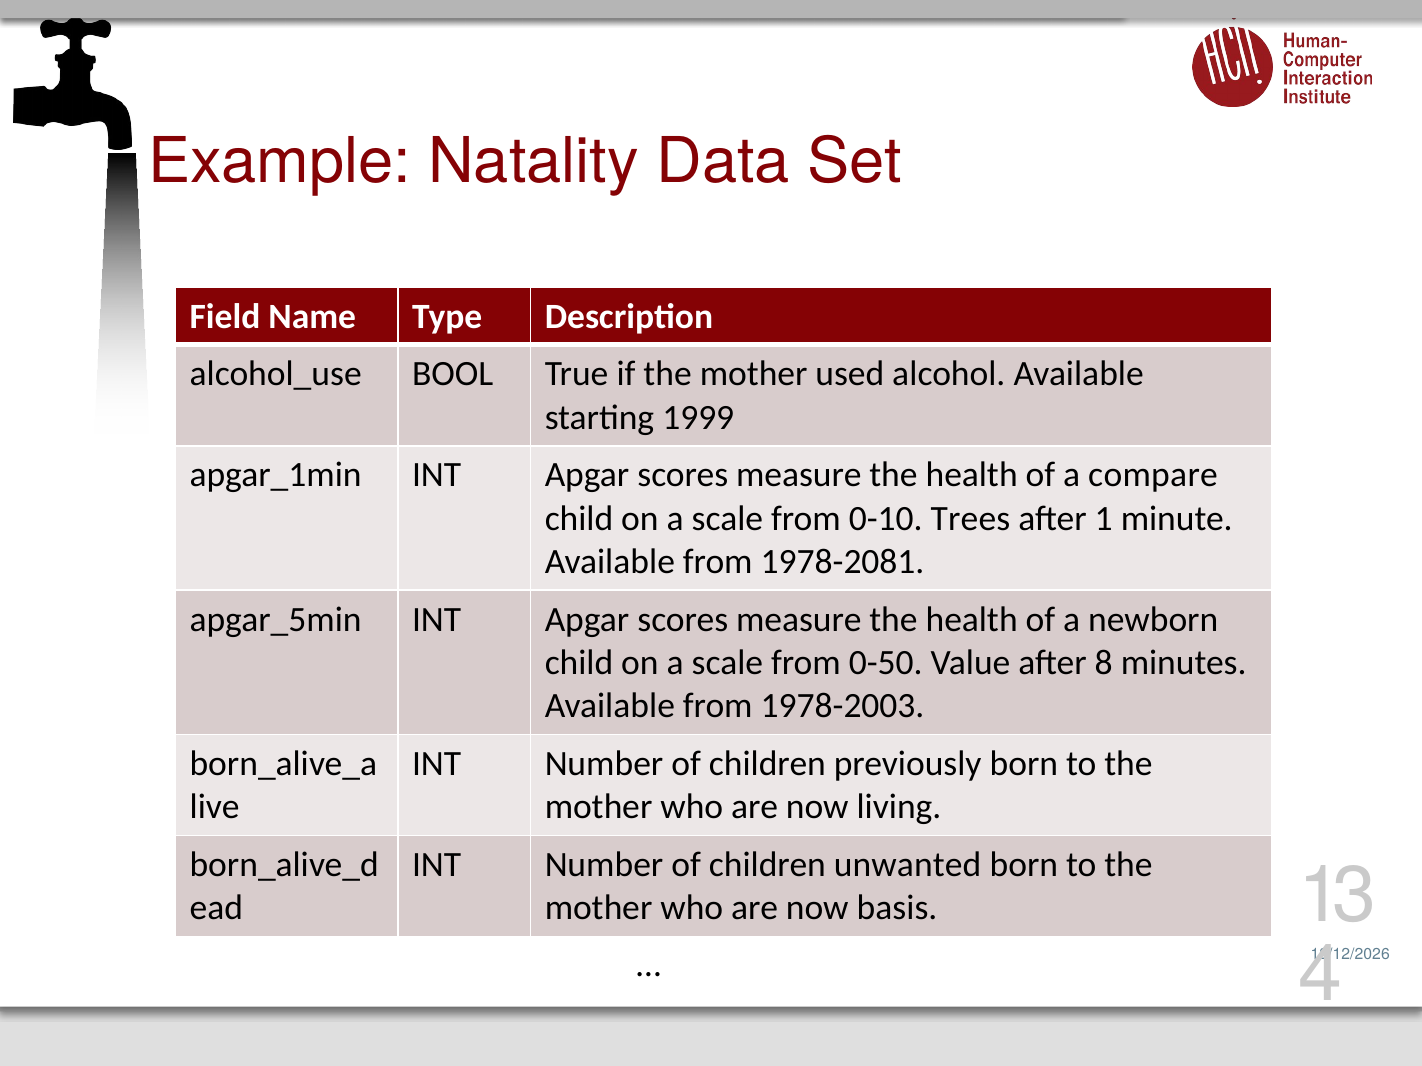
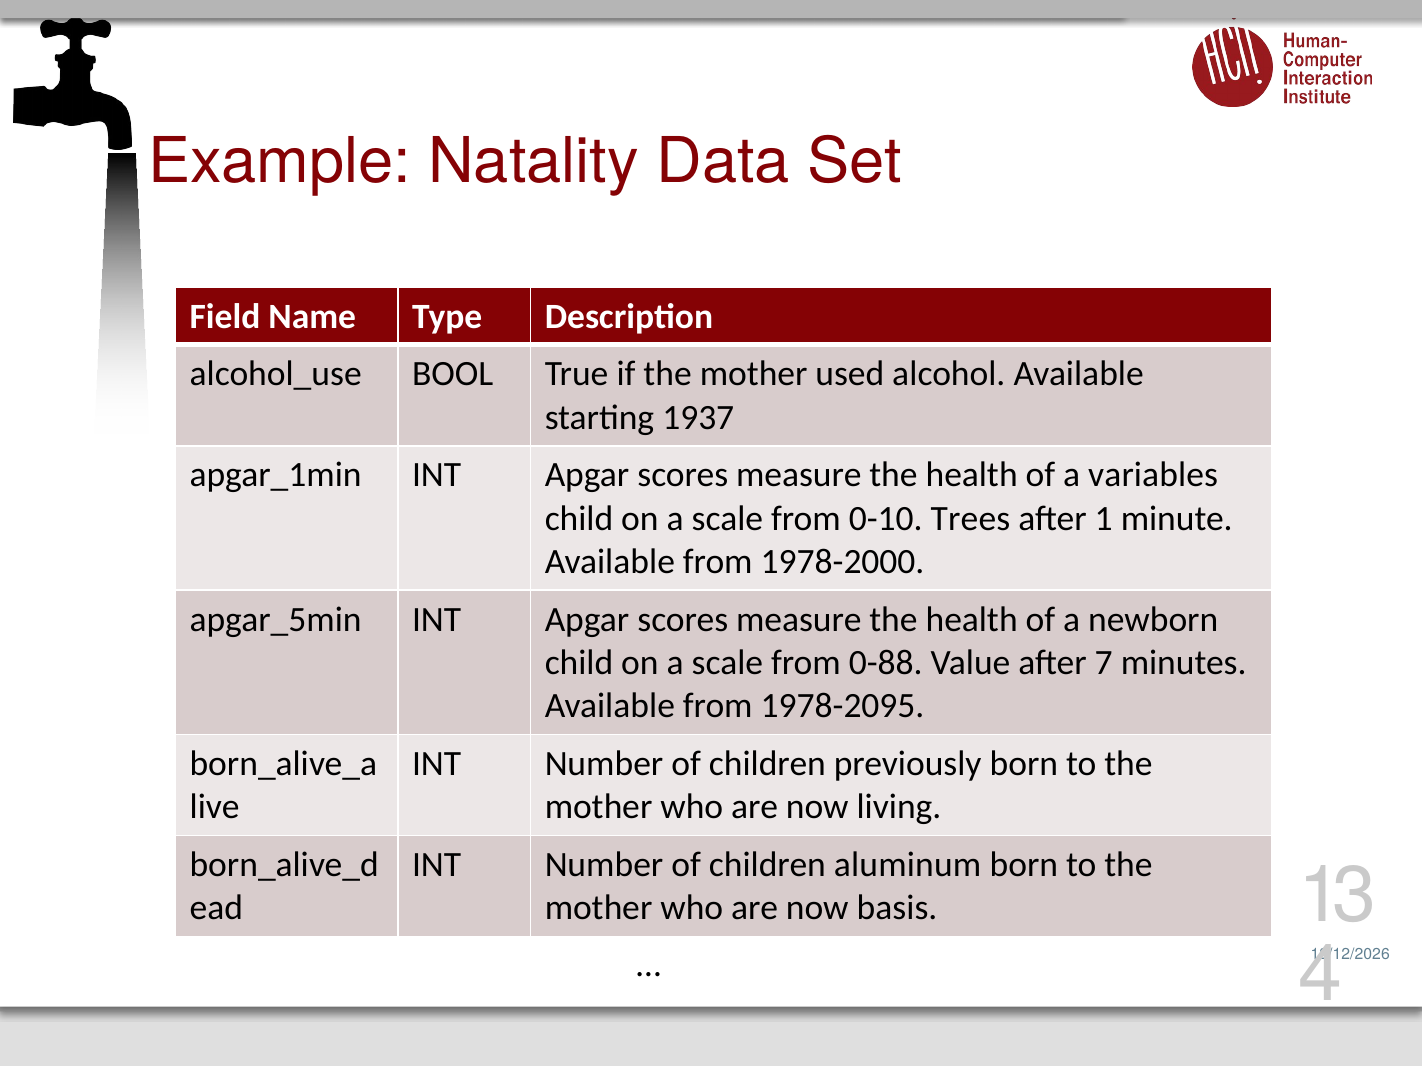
1999: 1999 -> 1937 (698, 418)
compare: compare -> variables (1153, 475)
1978-2081: 1978-2081 -> 1978-2000 (843, 562)
0-50: 0-50 -> 0-88 (886, 663)
8: 8 -> 7 (1104, 663)
1978-2003: 1978-2003 -> 1978-2095 (843, 707)
unwanted: unwanted -> aluminum (908, 865)
